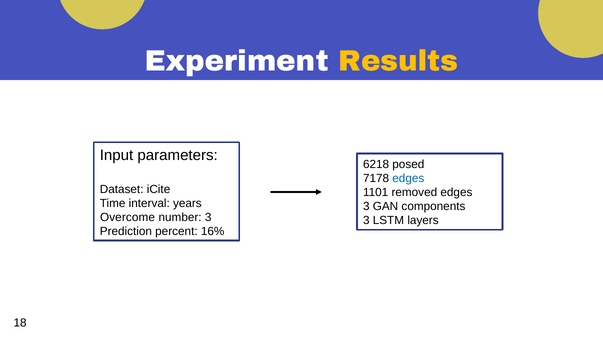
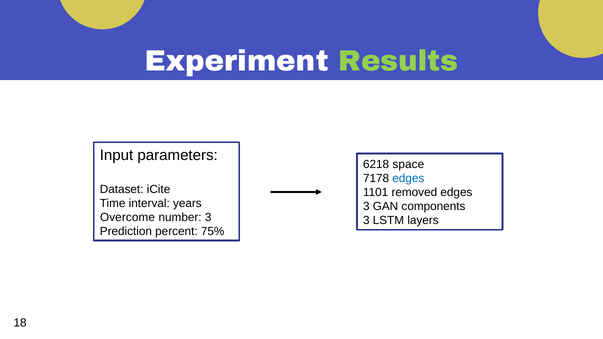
Results colour: yellow -> light green (398, 61)
posed: posed -> space (408, 164)
16%: 16% -> 75% (213, 232)
